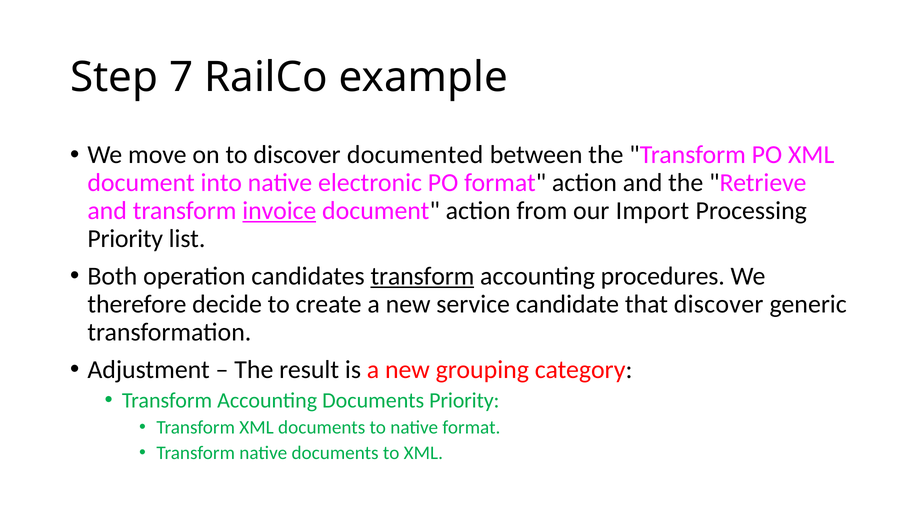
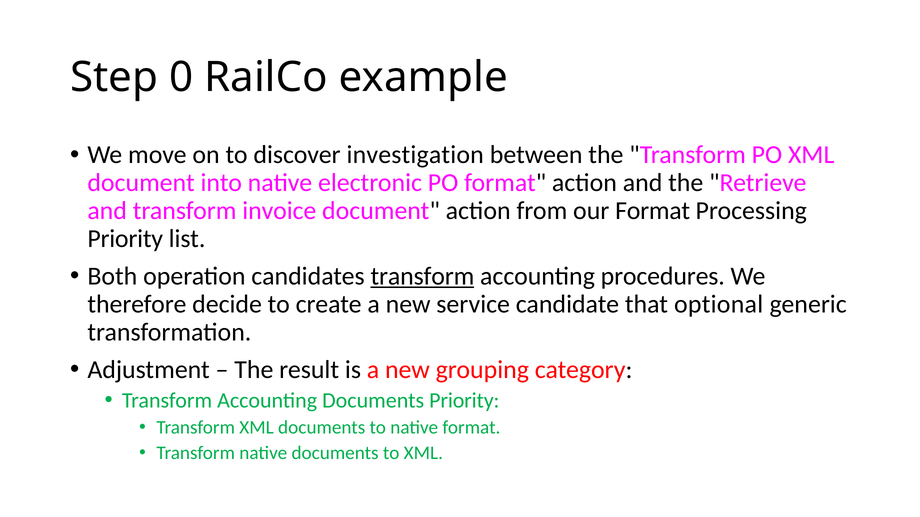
7: 7 -> 0 (181, 77)
documented: documented -> investigation (415, 155)
invoice underline: present -> none (279, 211)
our Import: Import -> Format (653, 211)
that discover: discover -> optional (719, 305)
